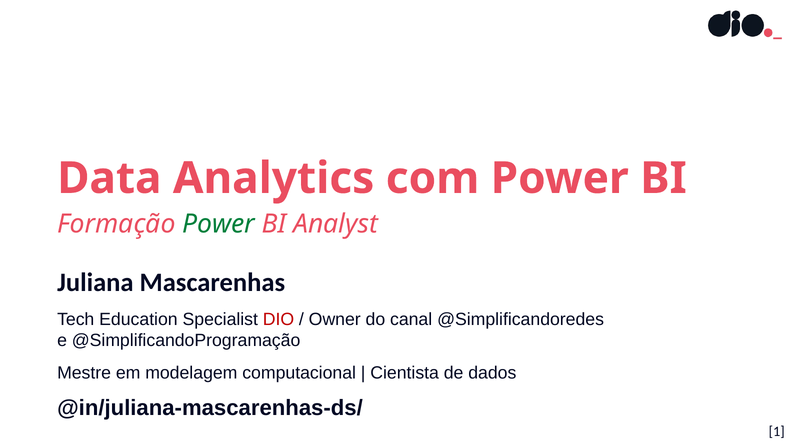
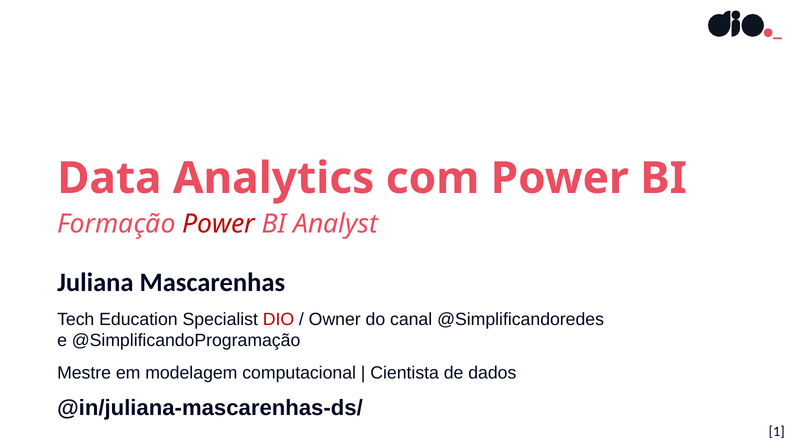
Power colour: green -> red (219, 224)
